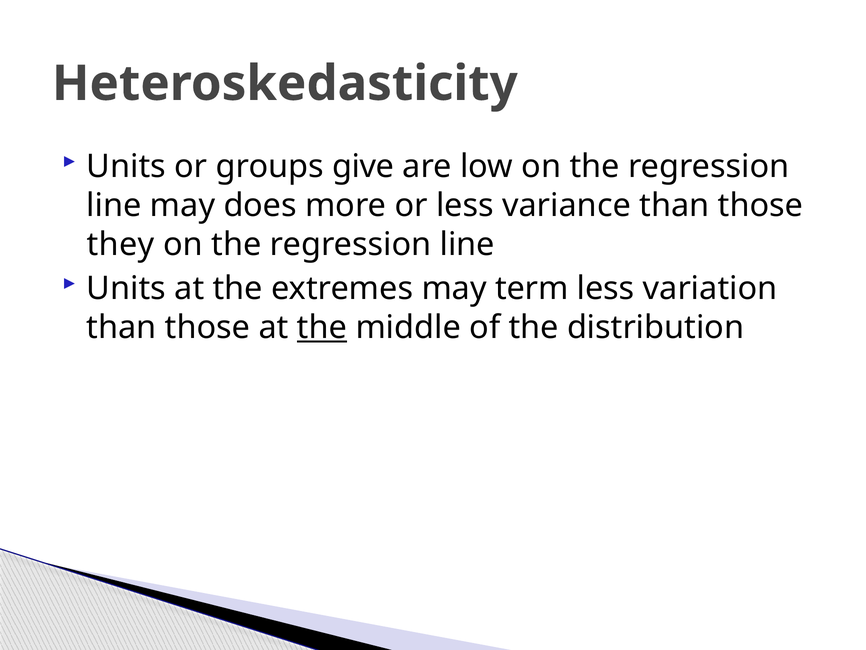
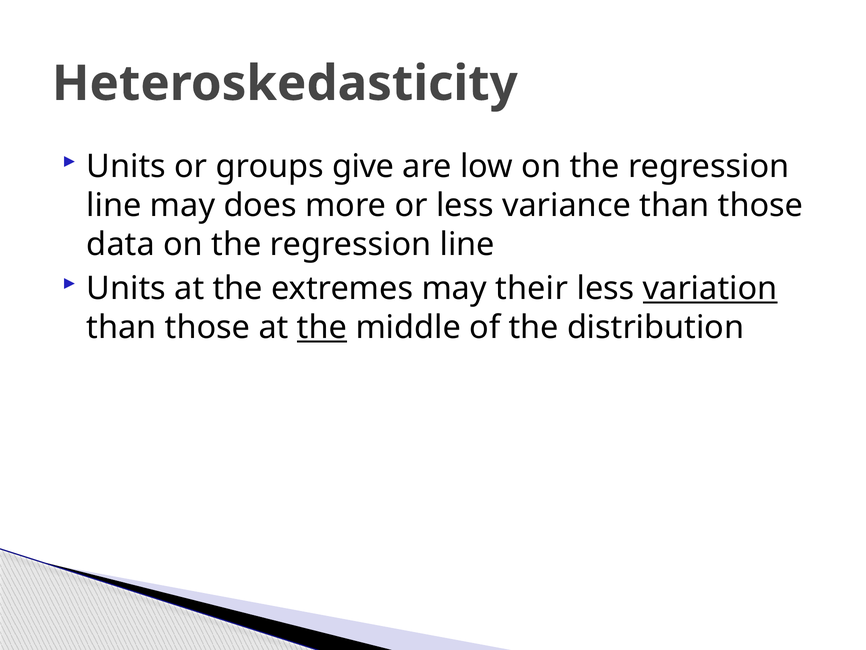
they: they -> data (121, 244)
term: term -> their (532, 288)
variation underline: none -> present (710, 288)
